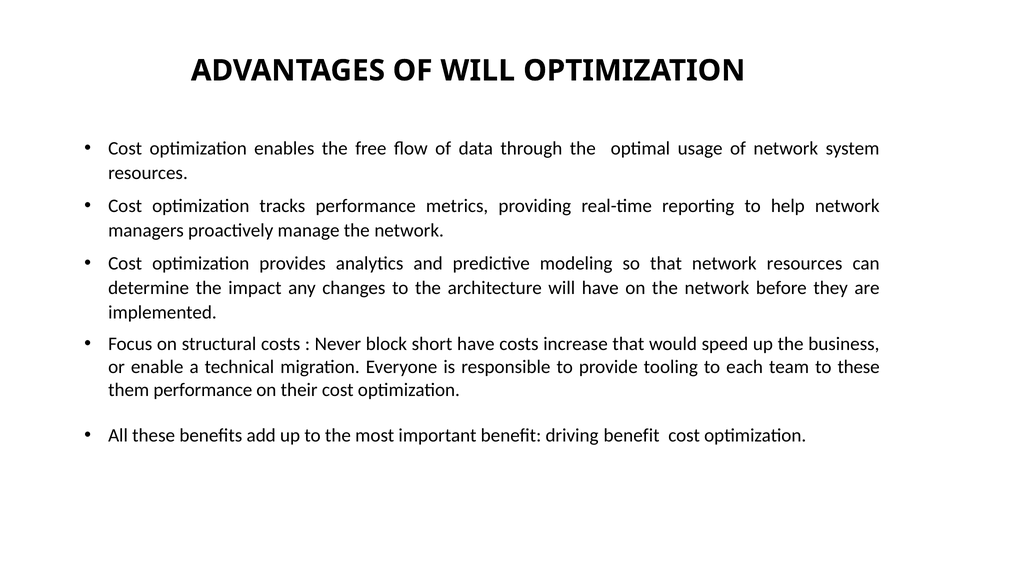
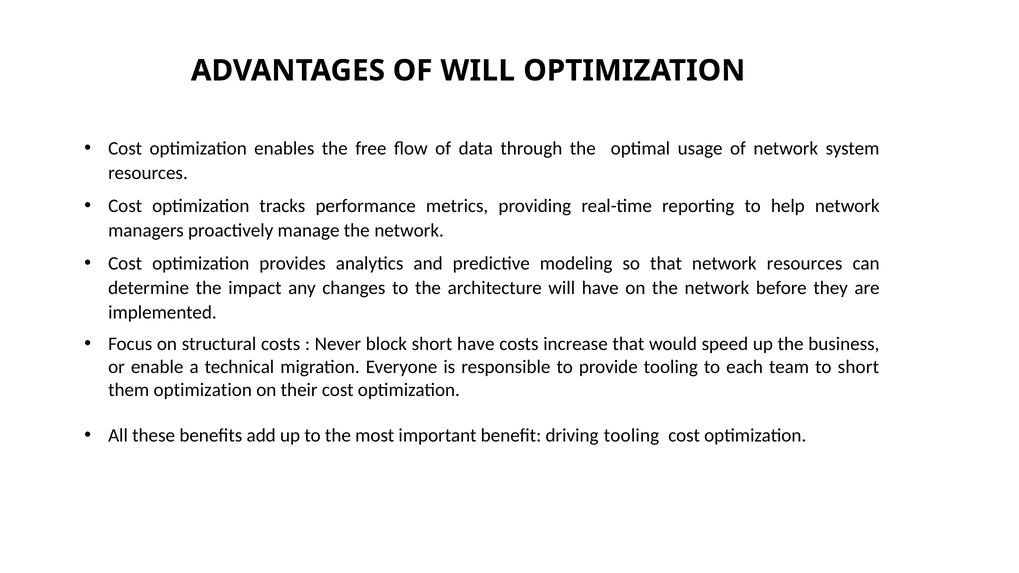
to these: these -> short (858, 367)
them performance: performance -> optimization (203, 390)
driving benefit: benefit -> tooling (632, 436)
